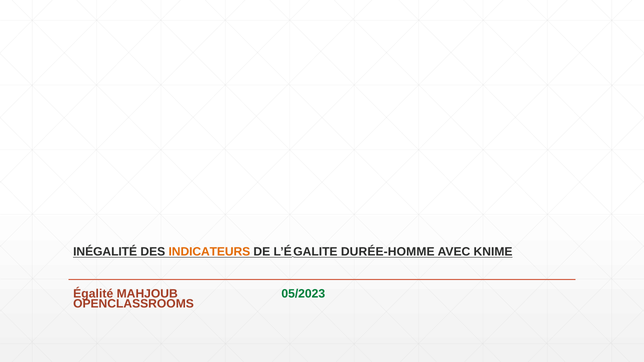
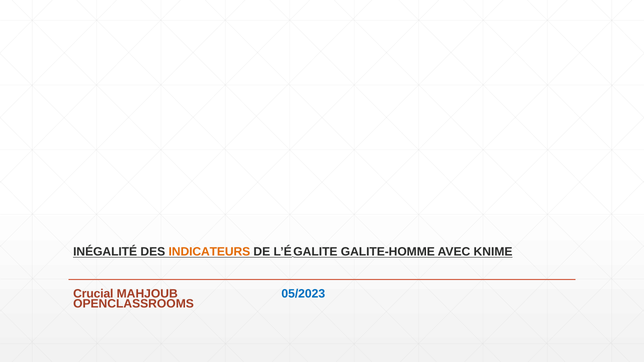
DURÉE-HOMME: DURÉE-HOMME -> GALITE-HOMME (388, 252)
Égalité: Égalité -> Crucial (93, 294)
05/2023 colour: green -> blue (303, 294)
